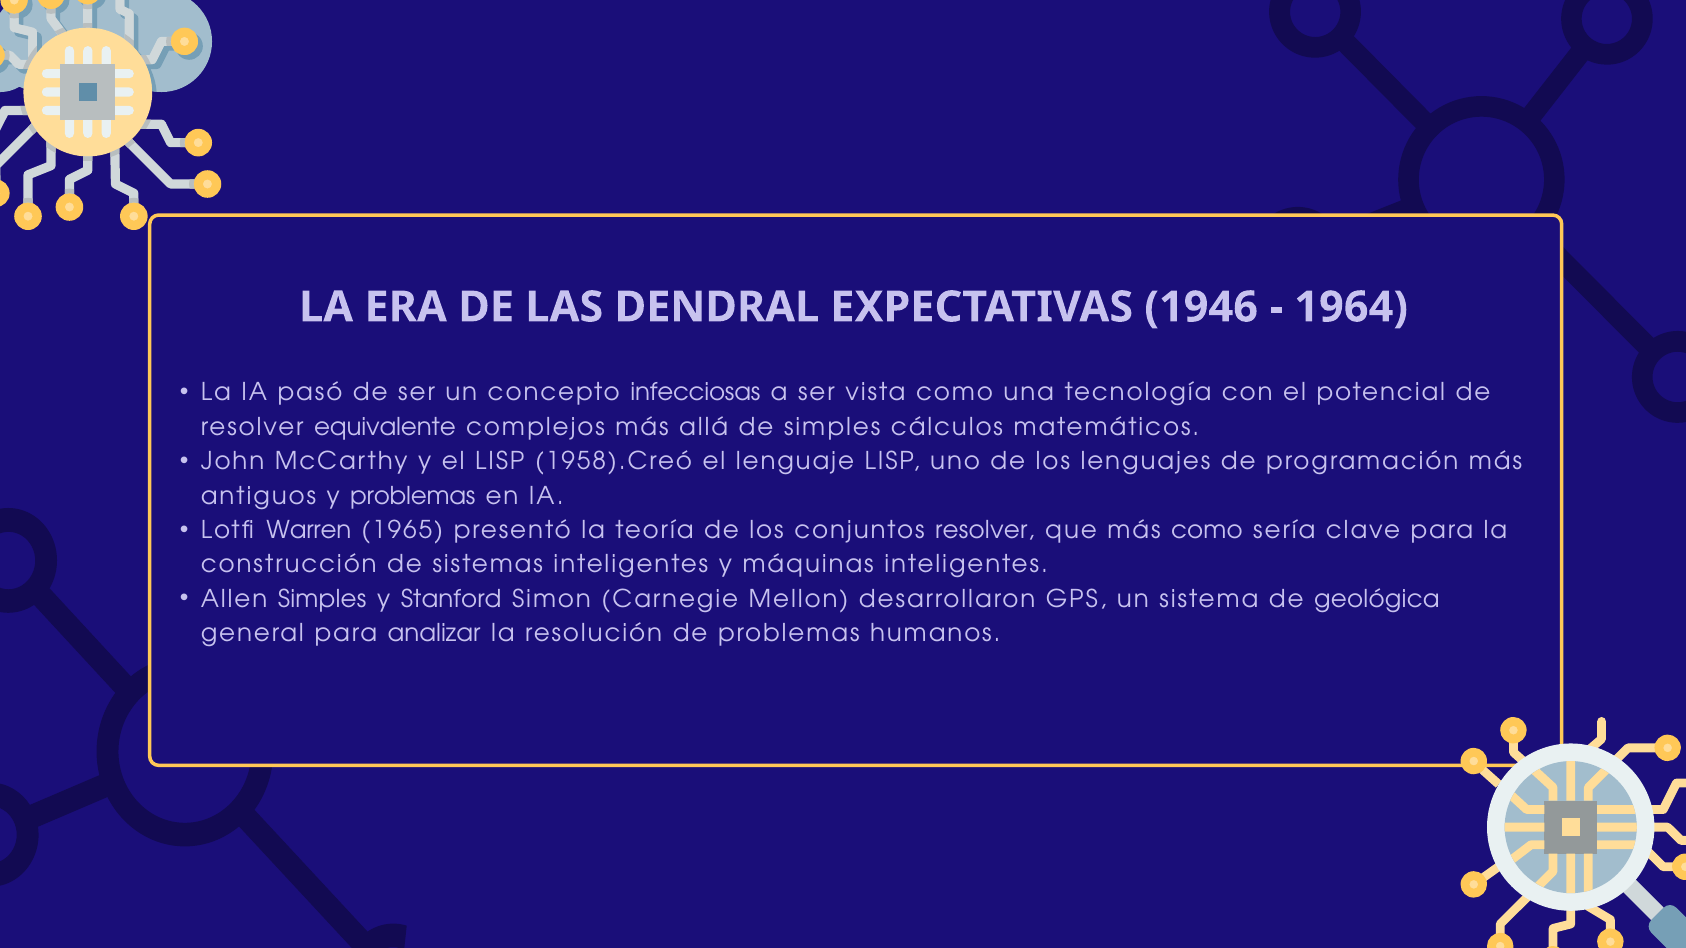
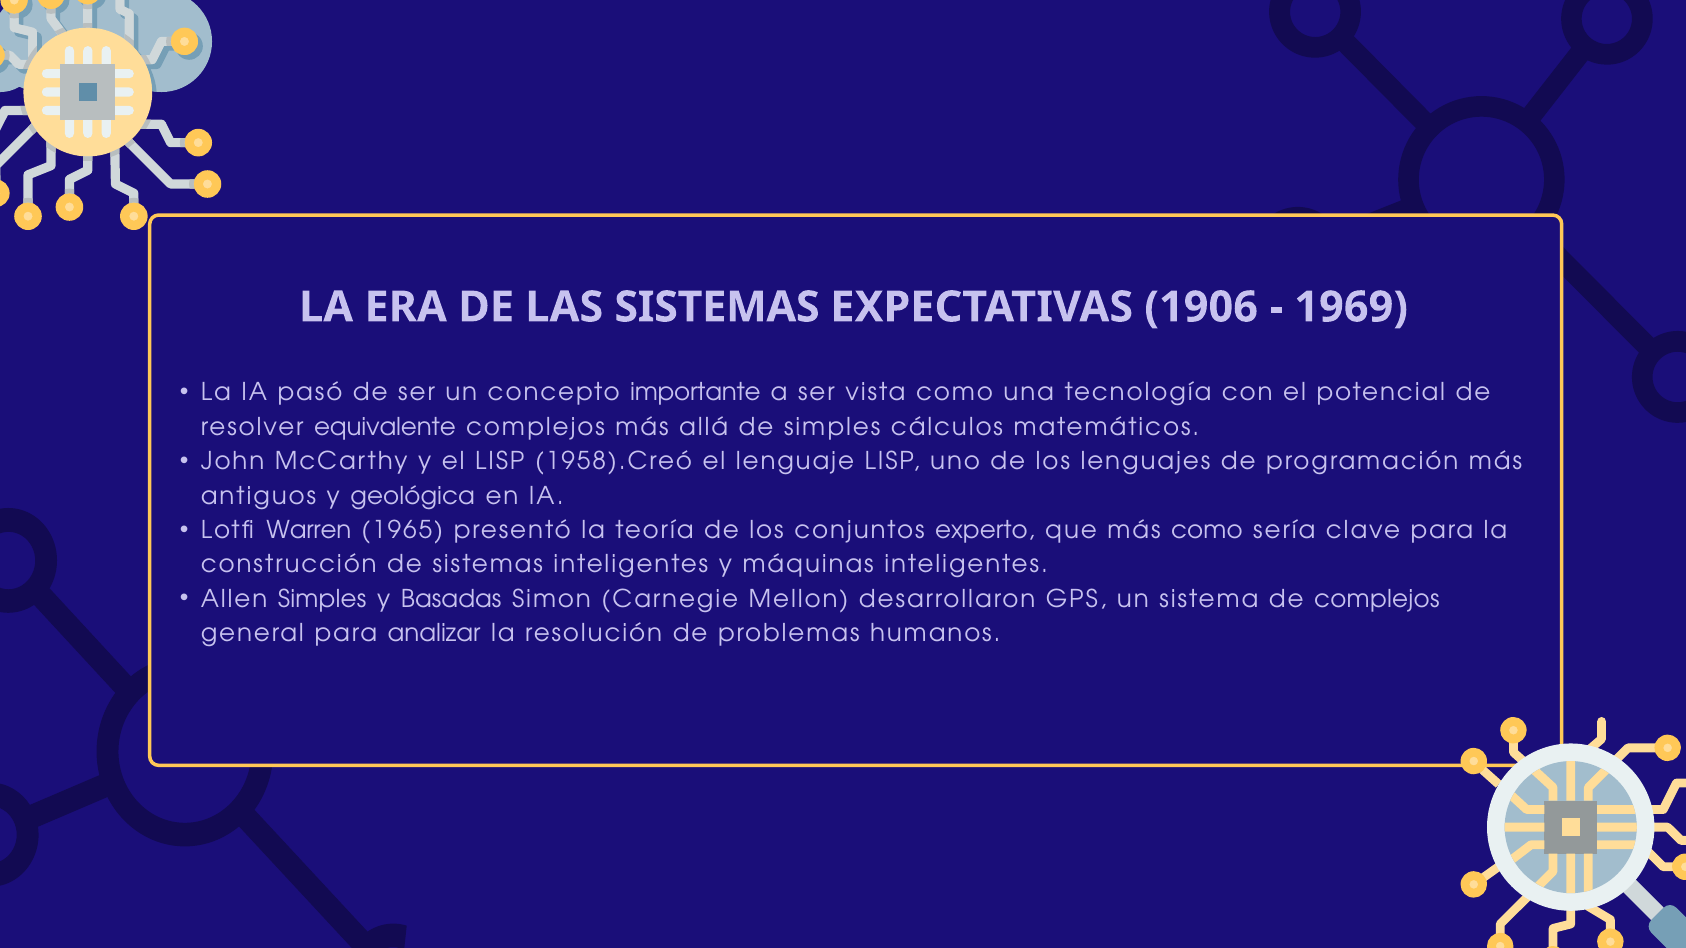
LAS DENDRAL: DENDRAL -> SISTEMAS (717, 307)
1946: 1946 -> 1906 (1201, 307)
1964: 1964 -> 1969 (1351, 307)
infecciosas: infecciosas -> importante (695, 393)
y problemas: problemas -> geológica (413, 496)
conjuntos resolver: resolver -> experto (985, 531)
Stanford: Stanford -> Basadas (451, 599)
de geológica: geológica -> complejos (1377, 599)
